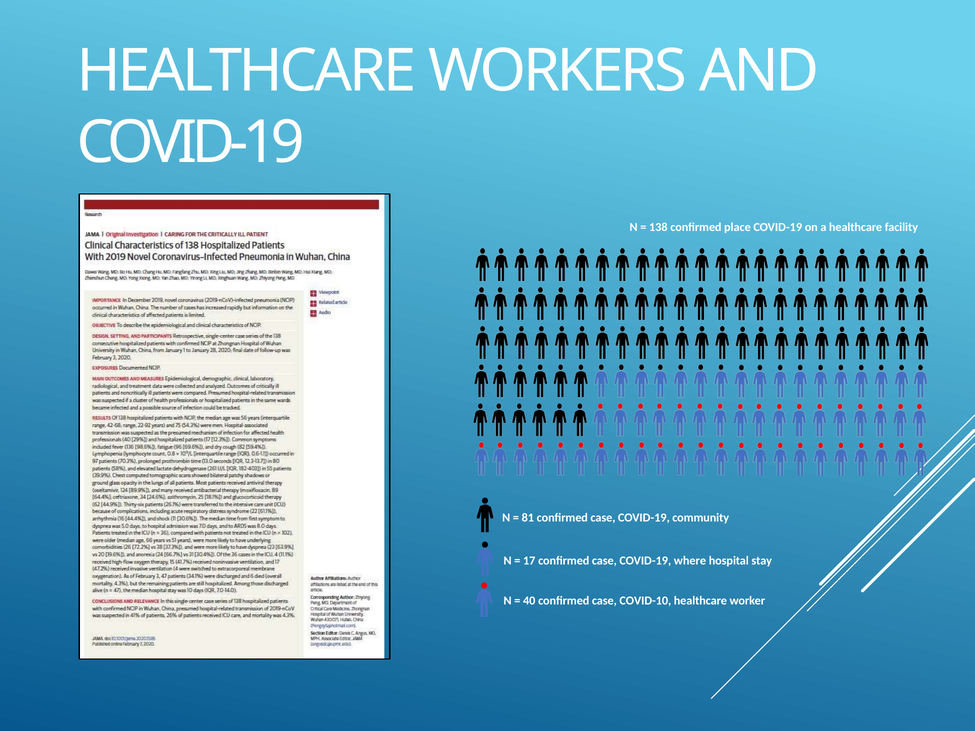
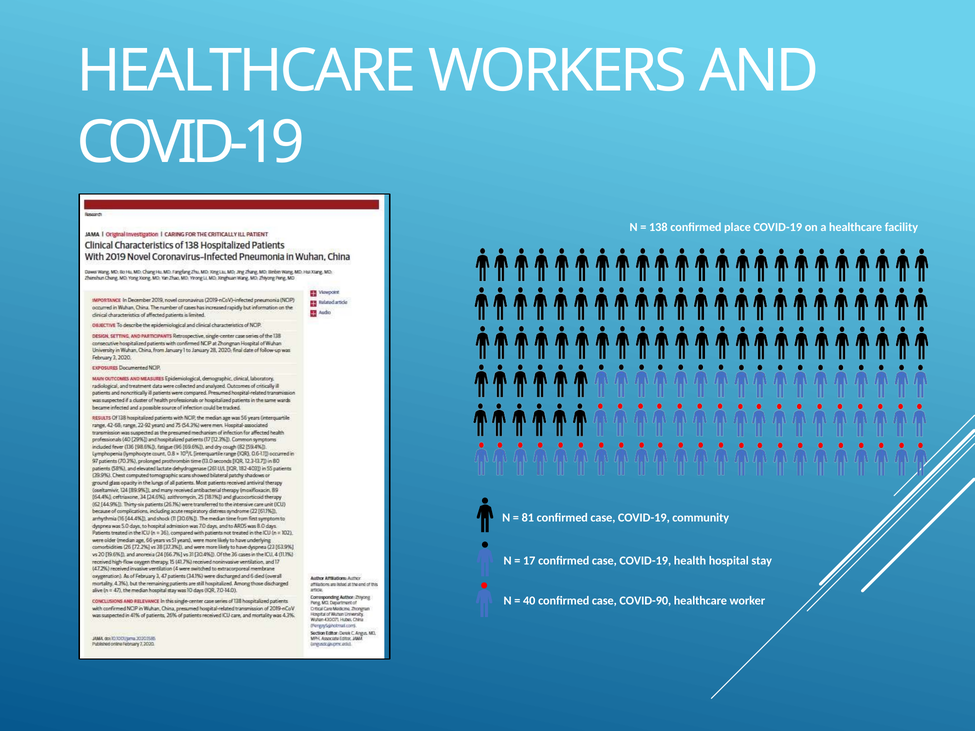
where: where -> health (690, 561)
COVID-10: COVID-10 -> COVID-90 (645, 601)
